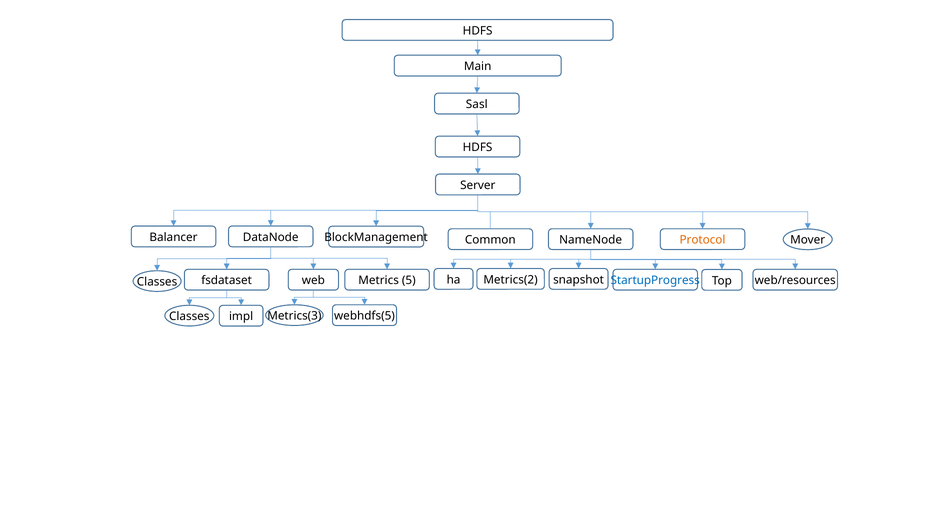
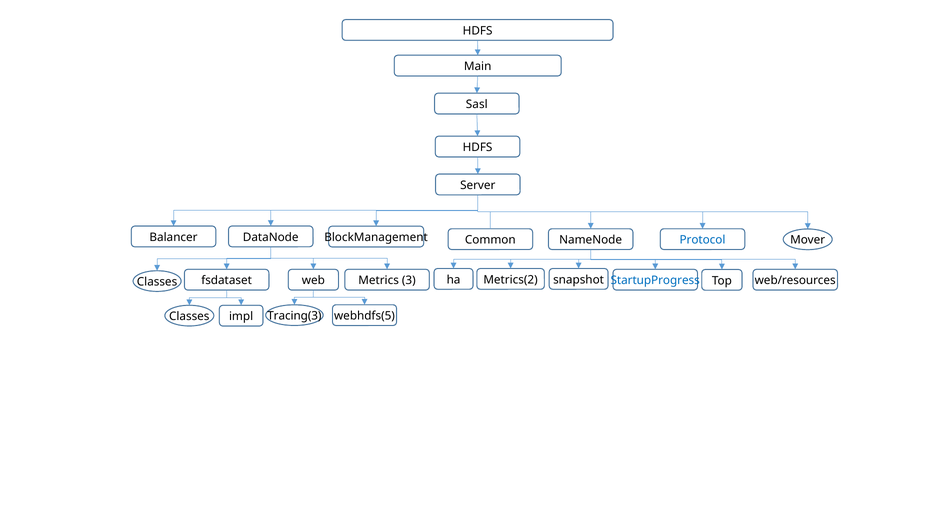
Protocol colour: orange -> blue (702, 240)
5: 5 -> 3 (409, 281)
Metrics(3: Metrics(3 -> Tracing(3 (294, 316)
